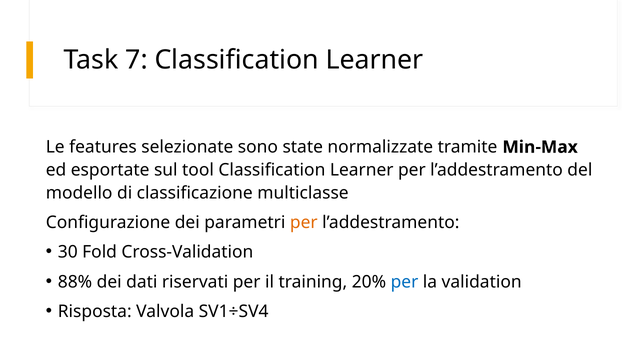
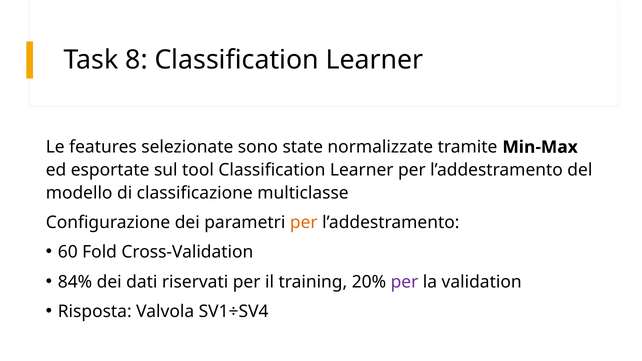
7: 7 -> 8 (136, 60)
30: 30 -> 60 (68, 252)
88%: 88% -> 84% (75, 282)
per colour: blue -> purple (404, 282)
